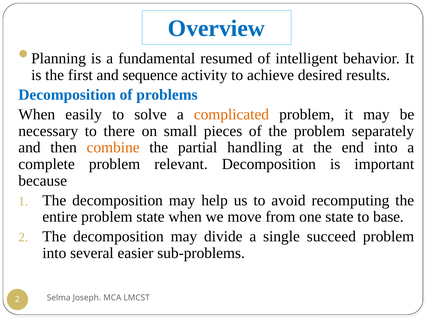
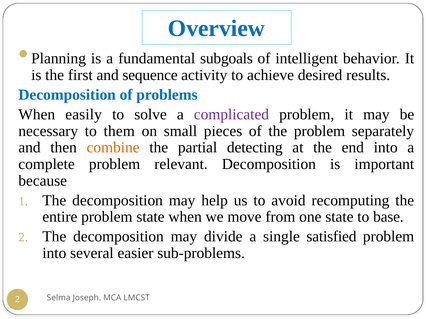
resumed: resumed -> subgoals (226, 59)
complicated colour: orange -> purple (231, 115)
there: there -> them (119, 131)
handling: handling -> detecting (255, 148)
succeed: succeed -> satisfied (331, 237)
